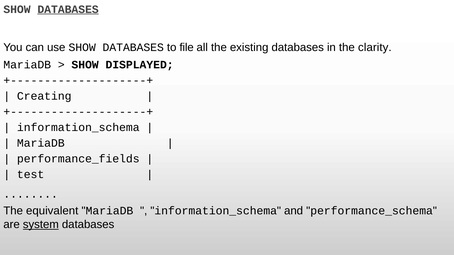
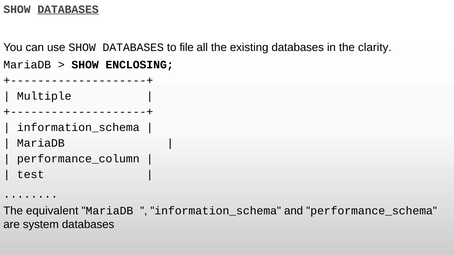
DISPLAYED: DISPLAYED -> ENCLOSING (140, 65)
Creating: Creating -> Multiple (44, 96)
performance_fields: performance_fields -> performance_column (78, 159)
system underline: present -> none (41, 225)
